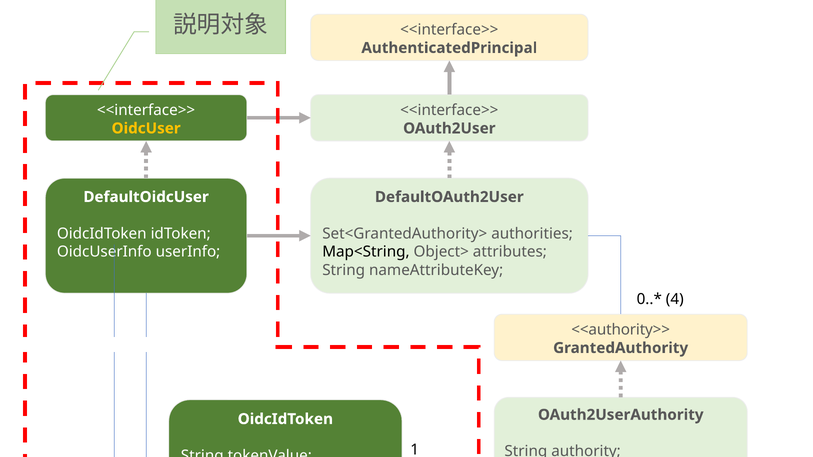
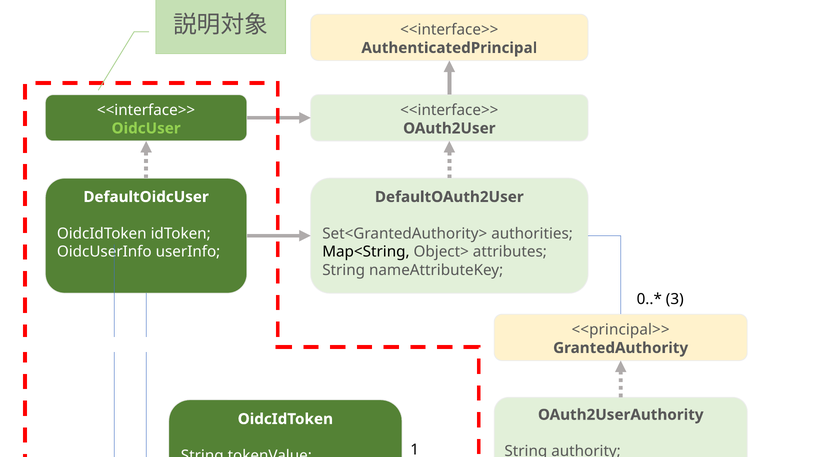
OidcUser colour: yellow -> light green (146, 128)
4: 4 -> 3 (675, 299)
<<authority>>: <<authority>> -> <<principal>> (621, 330)
